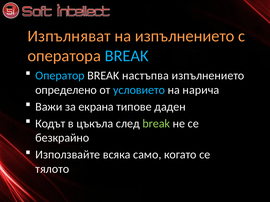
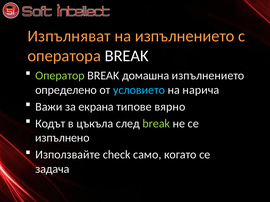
BREAK colour: light blue -> white (127, 56)
Оператор colour: light blue -> light green (60, 76)
настъпва: настъпва -> домашна (146, 76)
даден: даден -> вярно (170, 107)
безкрайно: безкрайно -> изпълнено (62, 138)
всяка: всяка -> check (117, 155)
тялото: тялото -> задача (52, 169)
